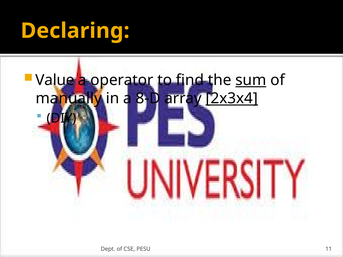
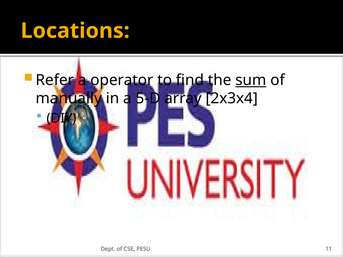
Declaring: Declaring -> Locations (75, 31)
Value: Value -> Refer (55, 80)
8-D: 8-D -> 5-D (148, 99)
2x3x4 underline: present -> none (232, 99)
